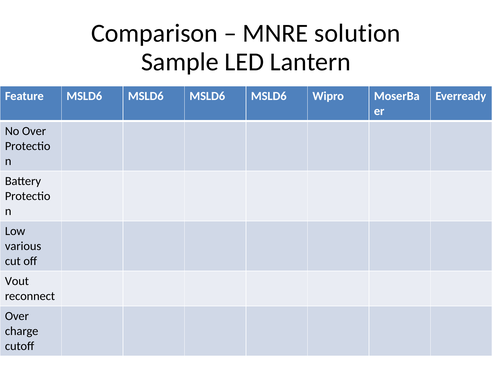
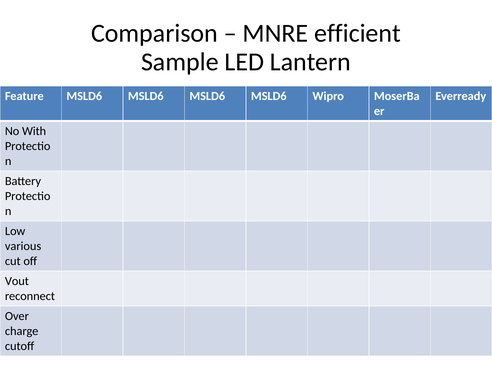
solution: solution -> efficient (357, 33)
No Over: Over -> With (34, 131)
